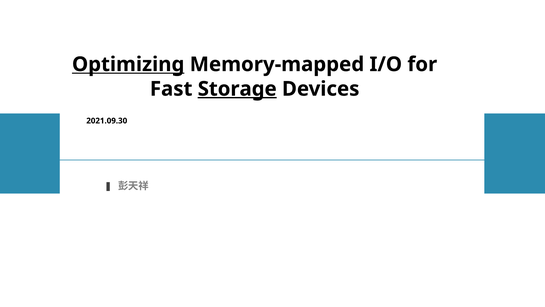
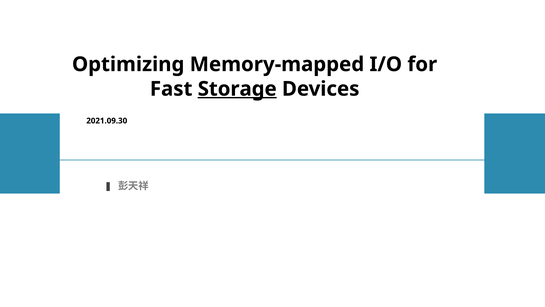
Optimizing underline: present -> none (128, 64)
